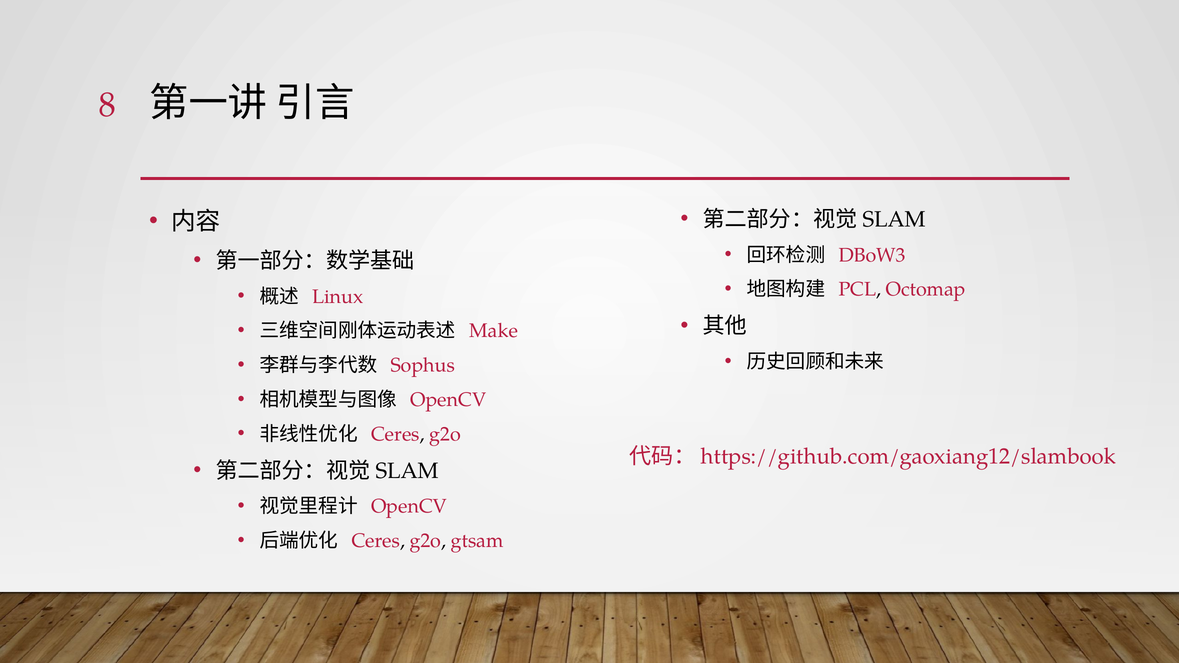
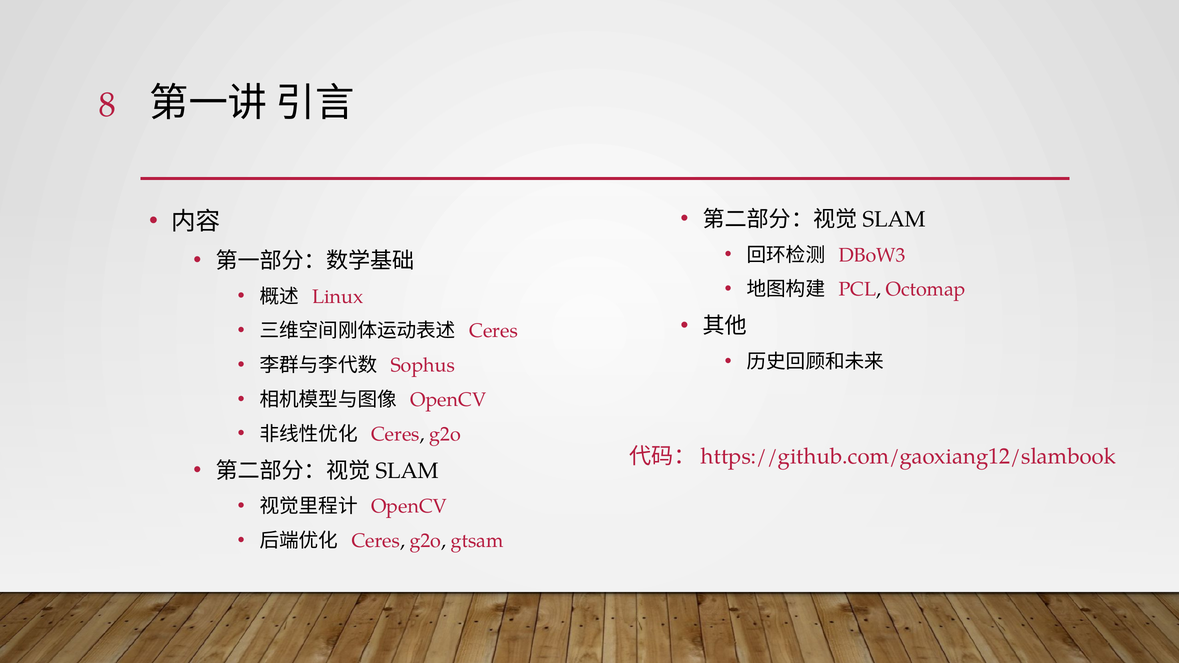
Make: Make -> Ceres (494, 331)
